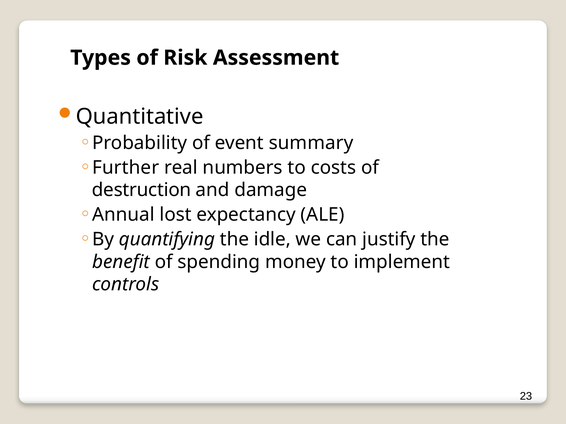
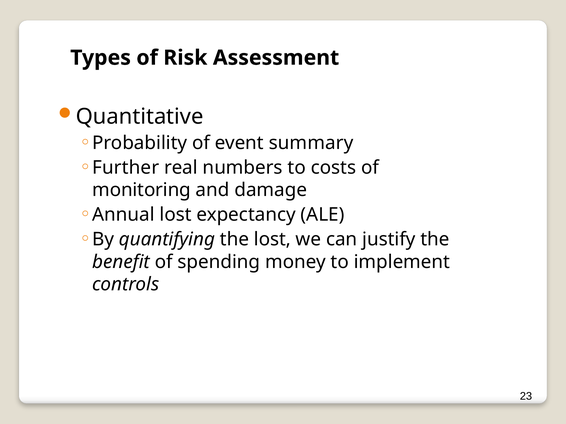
destruction: destruction -> monitoring (142, 190)
the idle: idle -> lost (272, 239)
